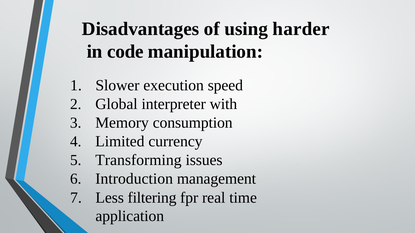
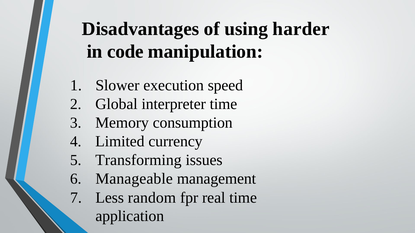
interpreter with: with -> time (223, 104)
Introduction: Introduction -> Manageable (134, 179)
filtering: filtering -> random (152, 198)
